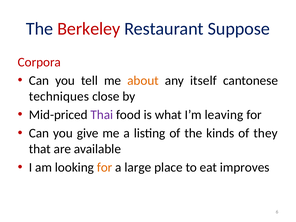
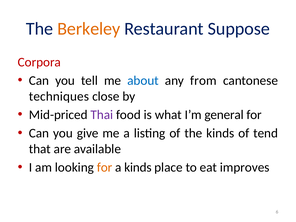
Berkeley colour: red -> orange (89, 29)
about colour: orange -> blue (143, 81)
itself: itself -> from (203, 81)
leaving: leaving -> general (224, 115)
they: they -> tend (266, 133)
a large: large -> kinds (138, 167)
